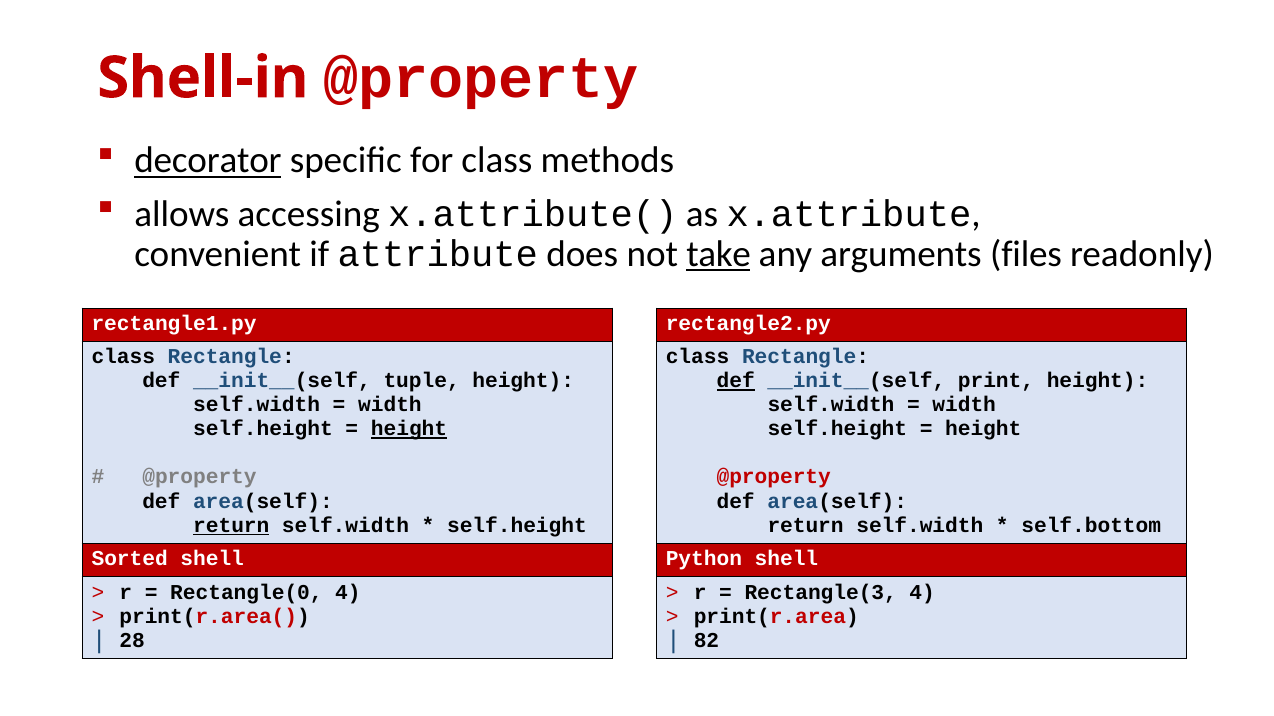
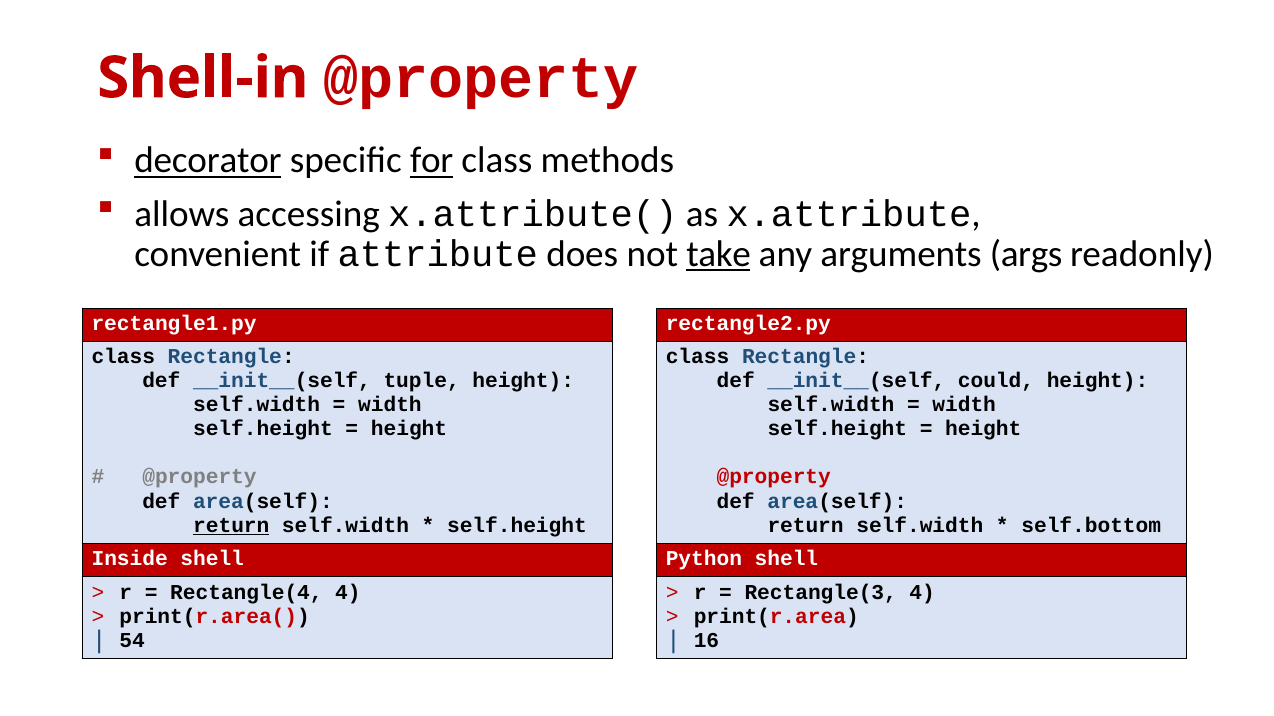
for underline: none -> present (432, 161)
files: files -> args (1026, 254)
def underline: present -> none (736, 381)
print: print -> could (996, 381)
height underline: present -> none (409, 429)
Sorted: Sorted -> Inside (130, 559)
Rectangle(0: Rectangle(0 -> Rectangle(4 (246, 593)
28: 28 -> 54 (132, 641)
82: 82 -> 16 (706, 641)
